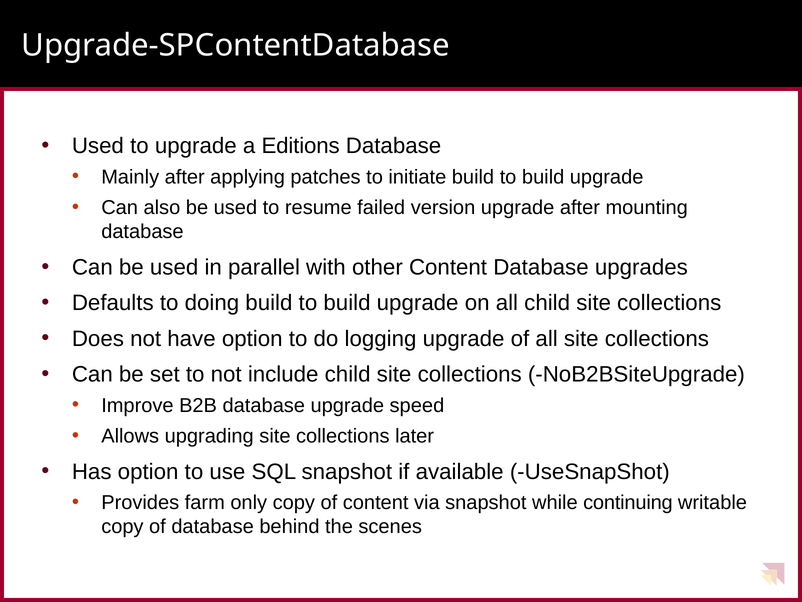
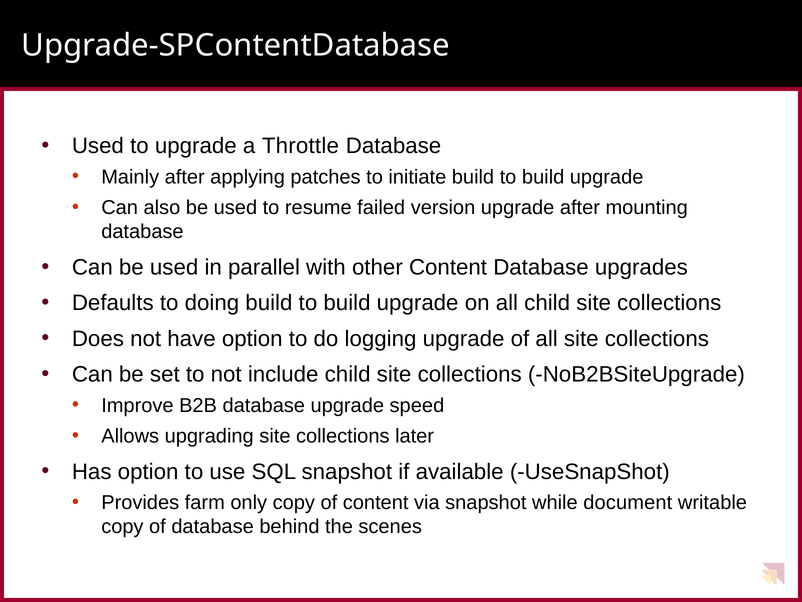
Editions: Editions -> Throttle (300, 146)
continuing: continuing -> document (628, 502)
